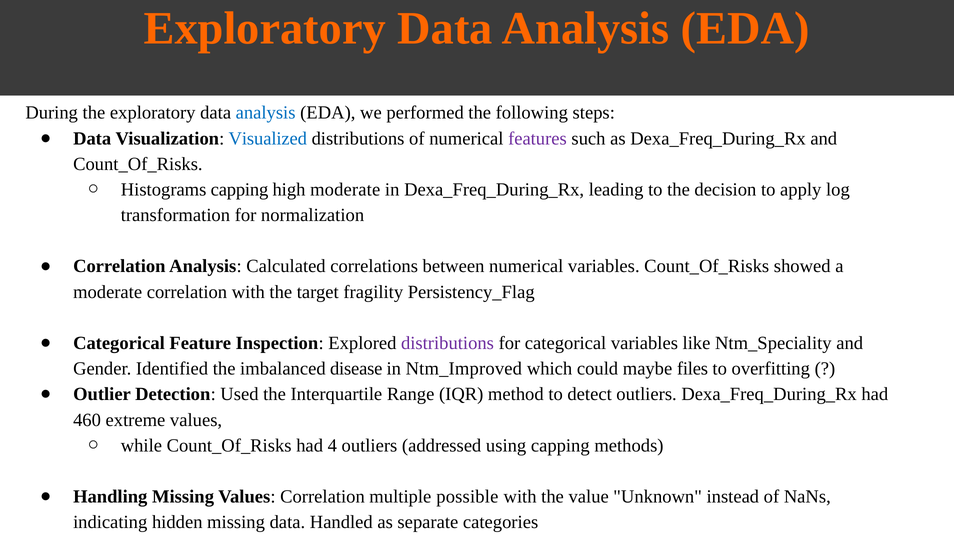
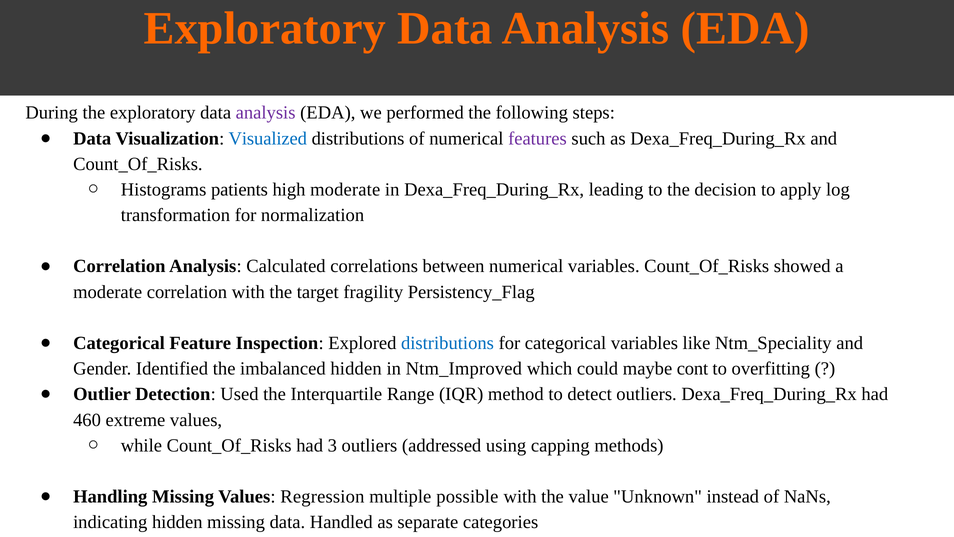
analysis colour: blue -> purple (266, 113)
Histograms capping: capping -> patients (239, 189)
distributions colour: purple -> blue (447, 343)
imbalanced disease: disease -> hidden (356, 368)
files: files -> cont (692, 368)
4: 4 -> 3 (332, 445)
Values Correlation: Correlation -> Regression (322, 496)
